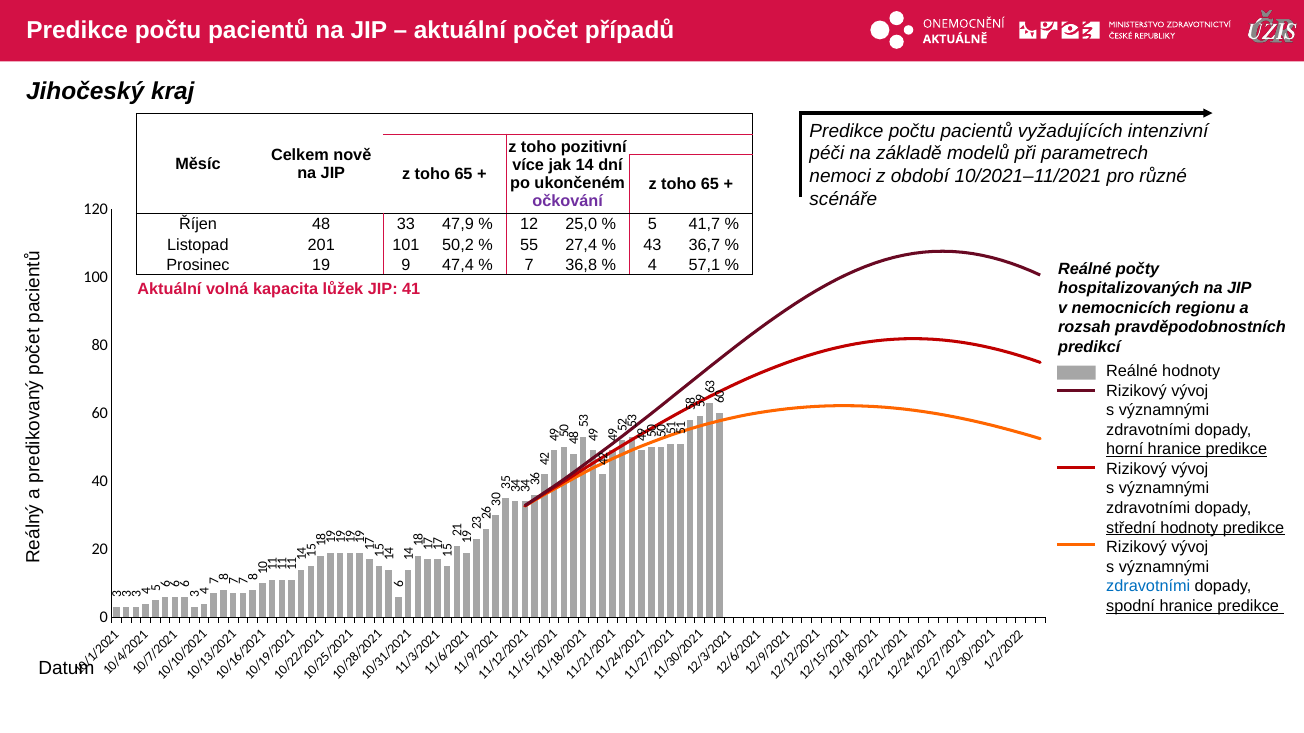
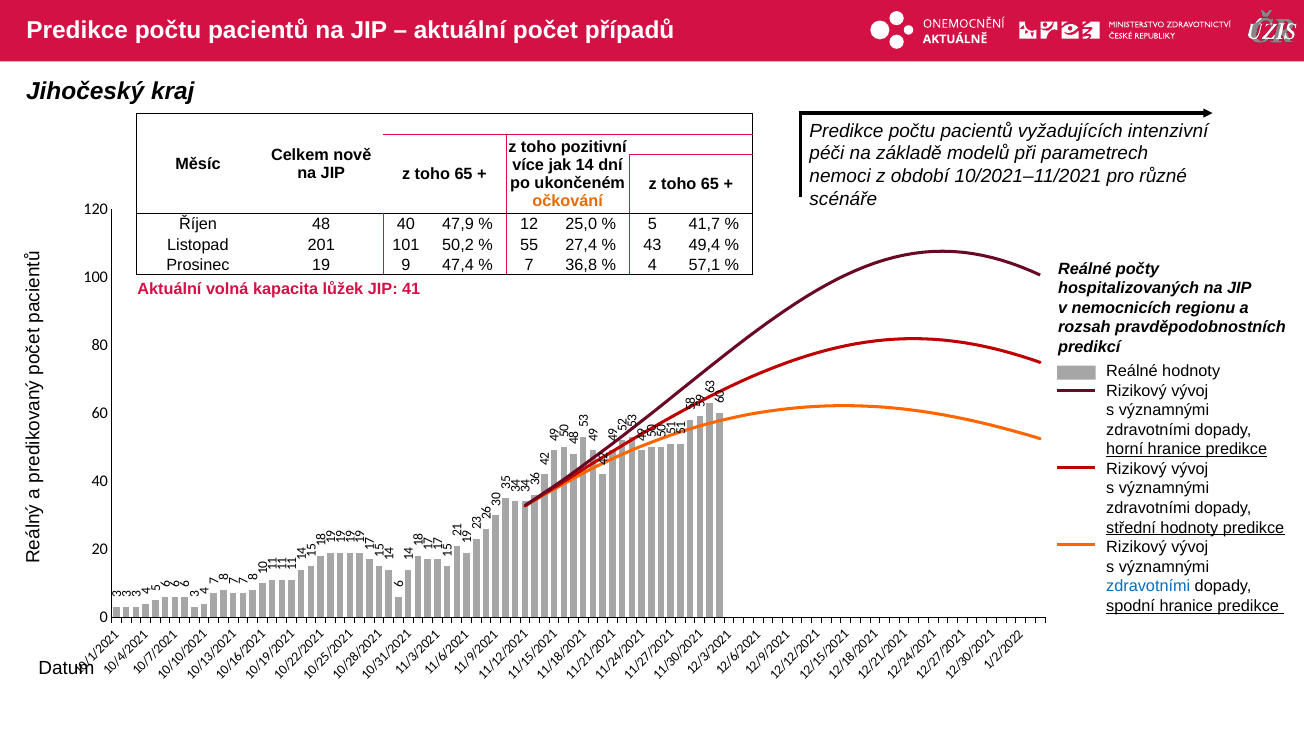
očkování colour: purple -> orange (568, 202)
48 33: 33 -> 40 (406, 224)
36,7: 36,7 -> 49,4 (704, 245)
